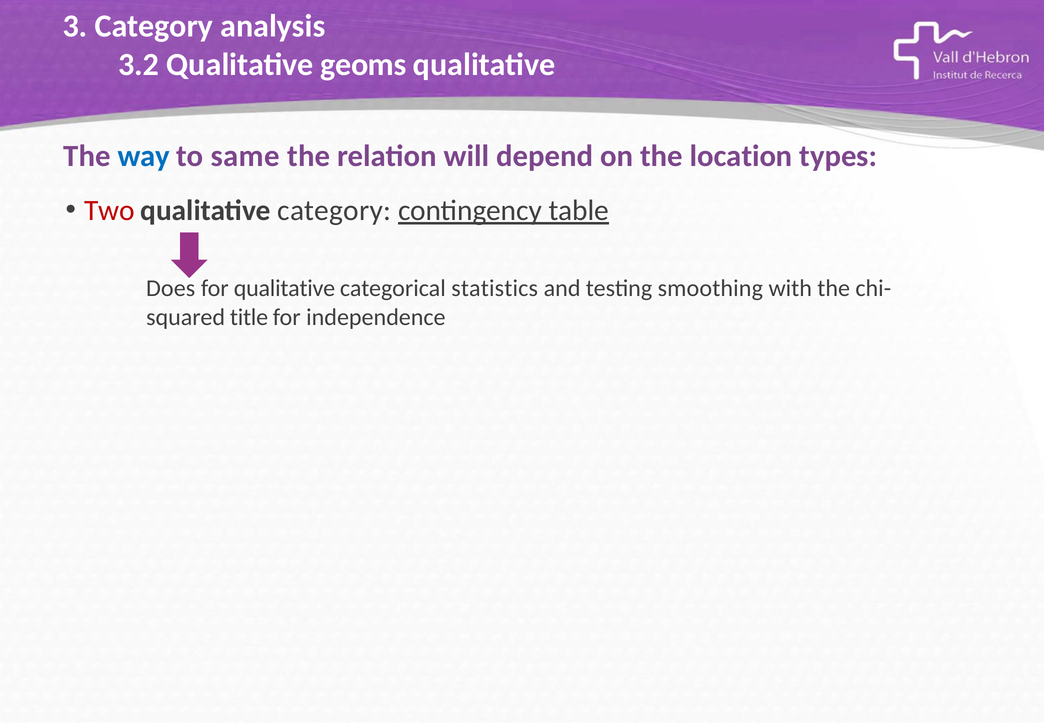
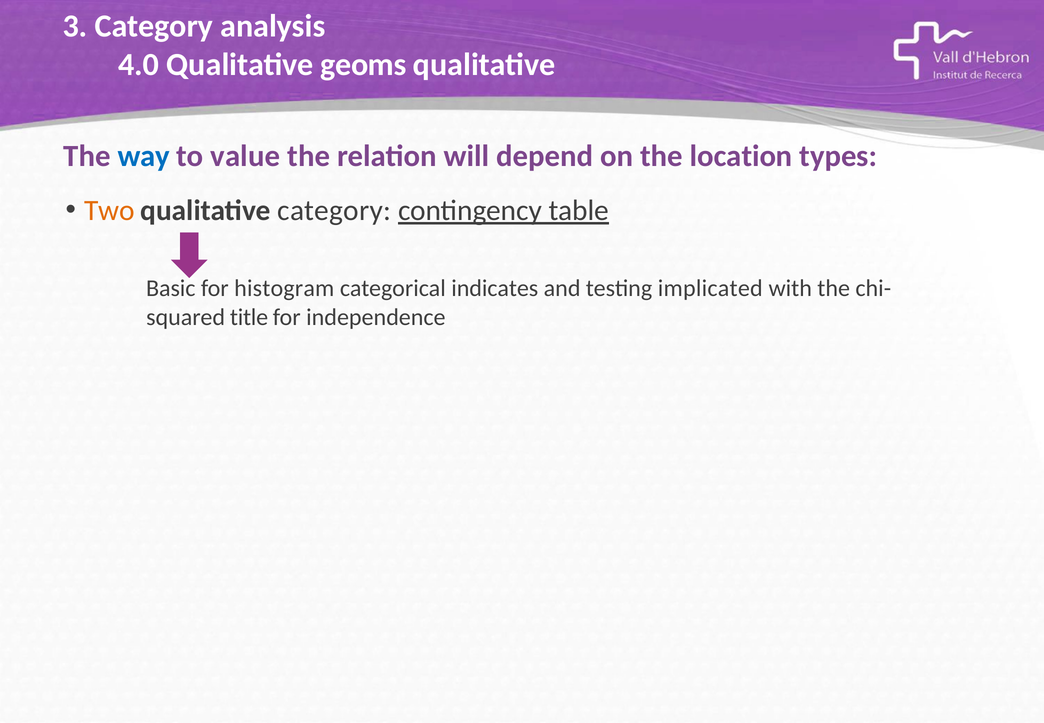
3.2: 3.2 -> 4.0 (139, 65)
same: same -> value (245, 156)
Two colour: red -> orange (109, 210)
Does: Does -> Basic (171, 288)
for qualitative: qualitative -> histogram (284, 288)
statistics: statistics -> indicates (495, 288)
smoothing: smoothing -> implicated (710, 288)
